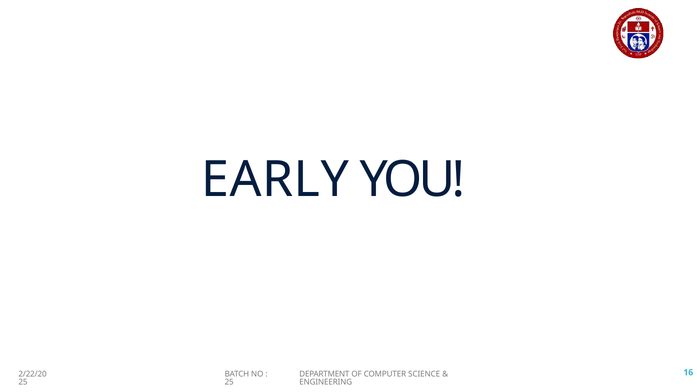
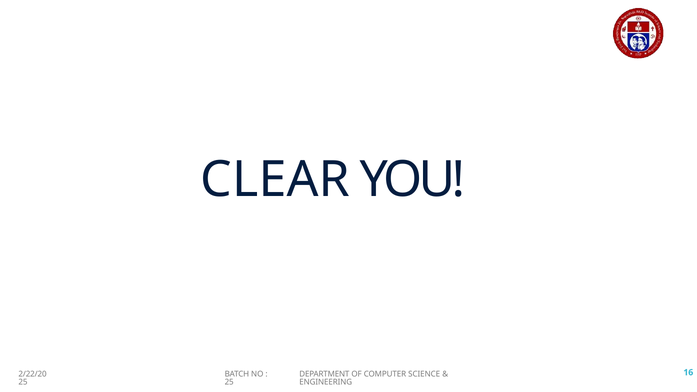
EARLY: EARLY -> CLEAR (275, 180)
